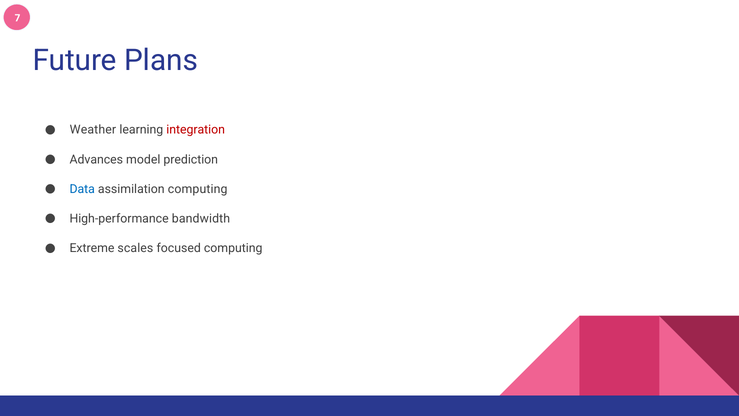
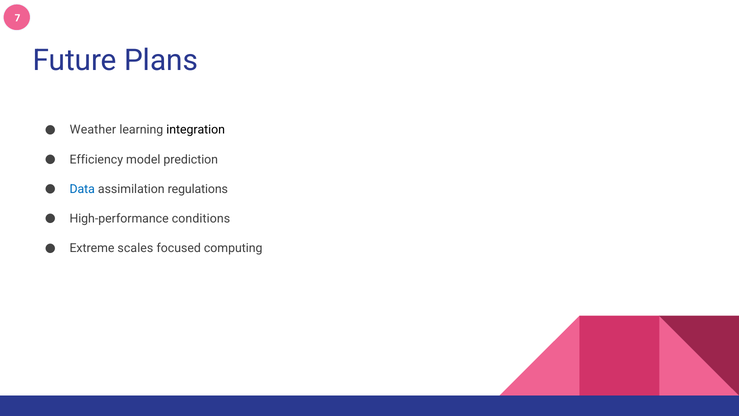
integration colour: red -> black (196, 130)
Advances: Advances -> Efficiency (96, 159)
assimilation computing: computing -> regulations (198, 189)
bandwidth: bandwidth -> conditions (201, 218)
